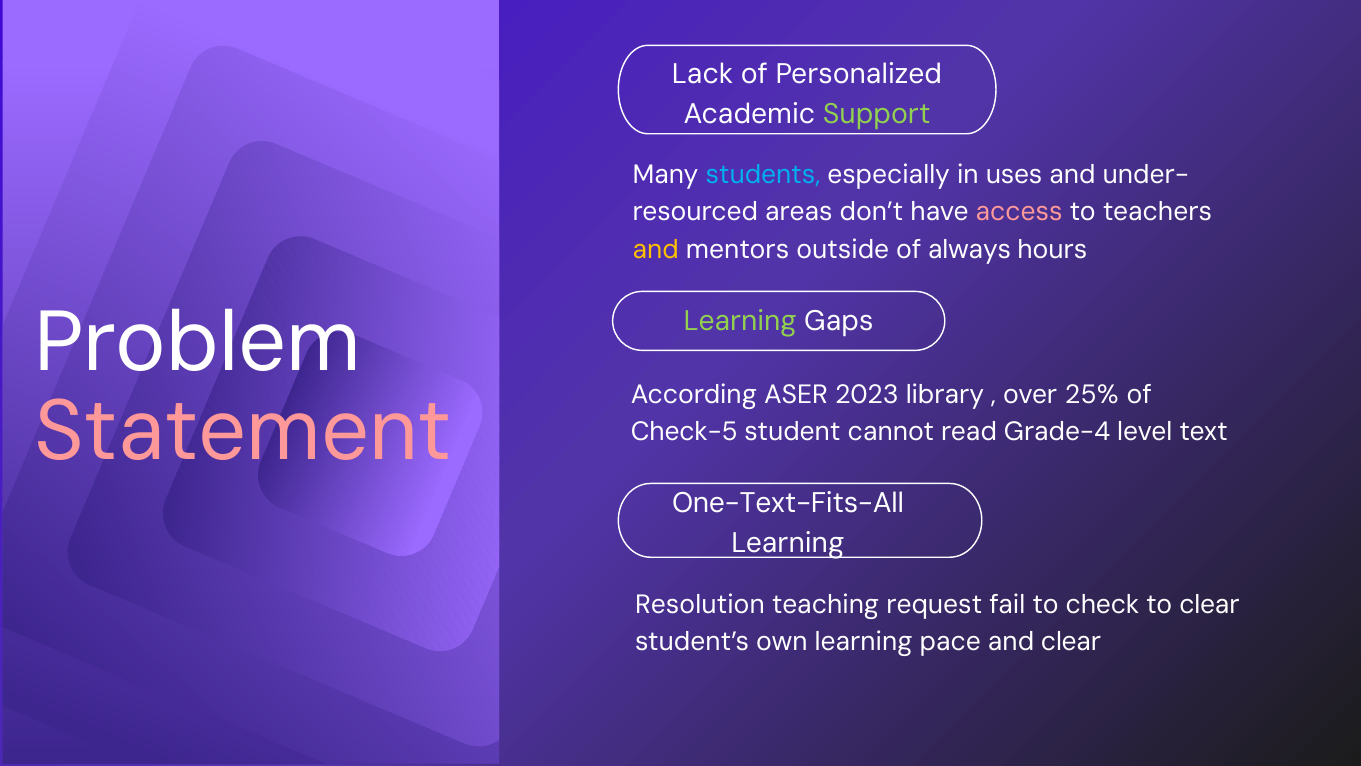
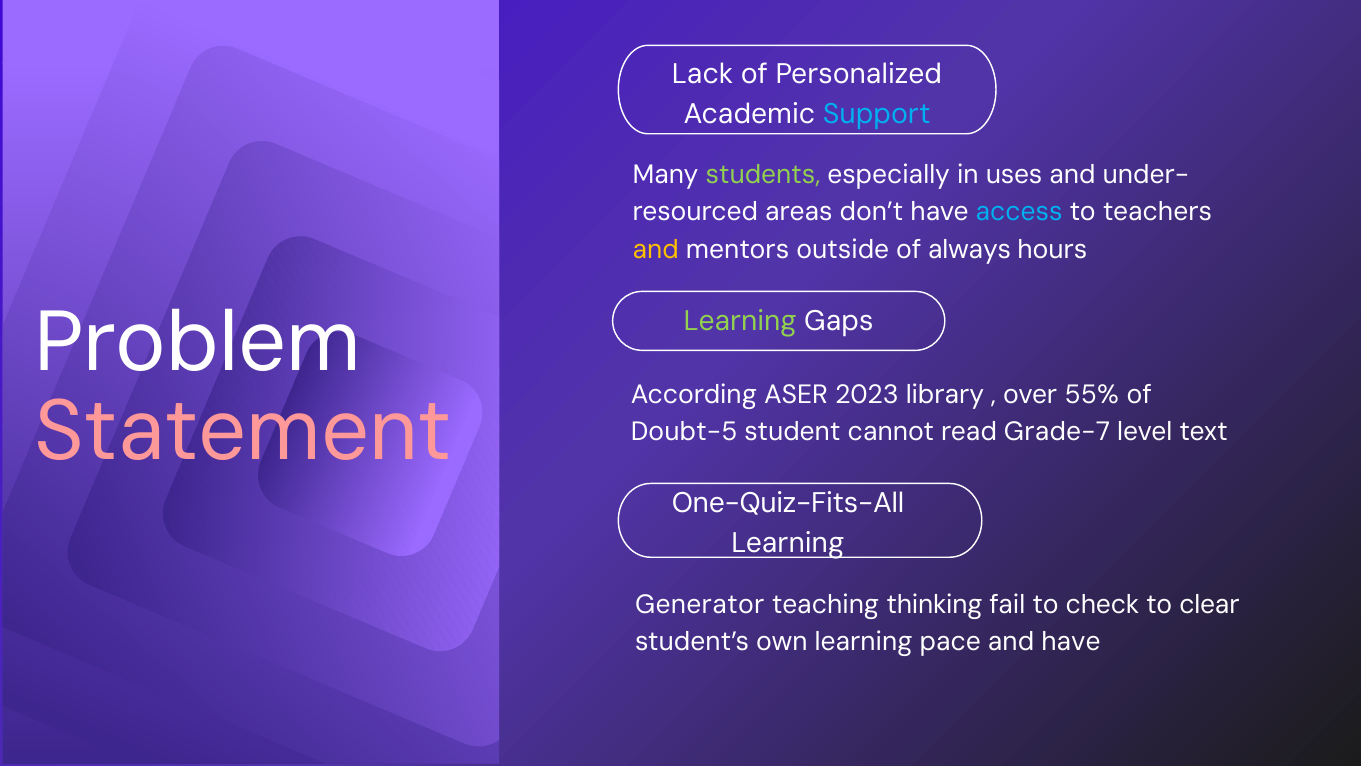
Support colour: light green -> light blue (877, 114)
students colour: light blue -> light green (763, 175)
access colour: pink -> light blue (1019, 212)
25%: 25% -> 55% (1092, 394)
Check-5: Check-5 -> Doubt-5 (684, 431)
Grade-4: Grade-4 -> Grade-7 (1057, 431)
One-Text-Fits-All: One-Text-Fits-All -> One-Quiz-Fits-All (788, 503)
Resolution: Resolution -> Generator (700, 604)
request: request -> thinking (934, 604)
and clear: clear -> have (1071, 641)
